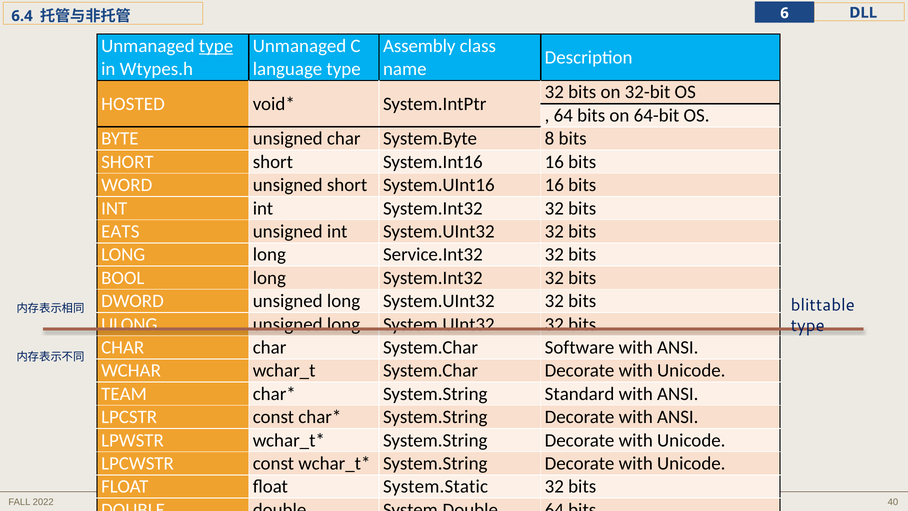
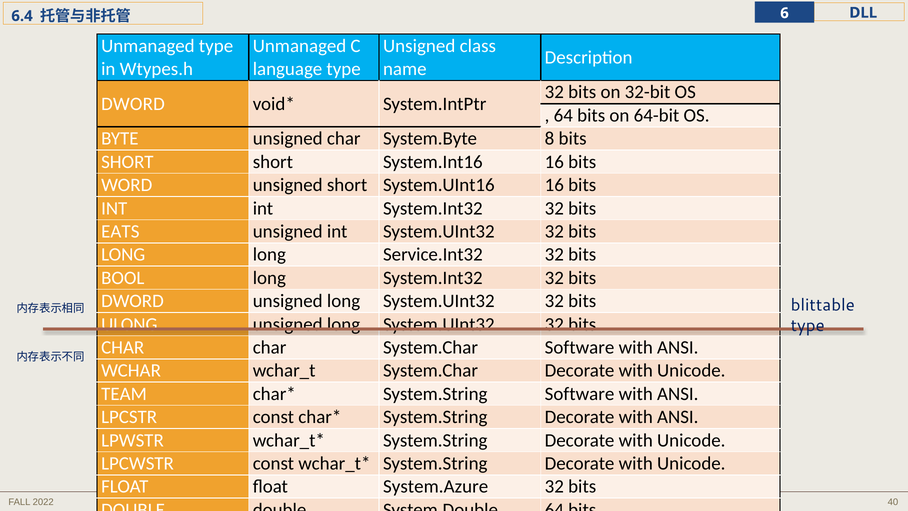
type underline: present -> none (216, 46)
Assembly: Assembly -> Unsigned (419, 46)
HOSTED: HOSTED -> DWORD (133, 104)
System.String Standard: Standard -> Software (580, 394)
System.Static: System.Static -> System.Azure (436, 486)
